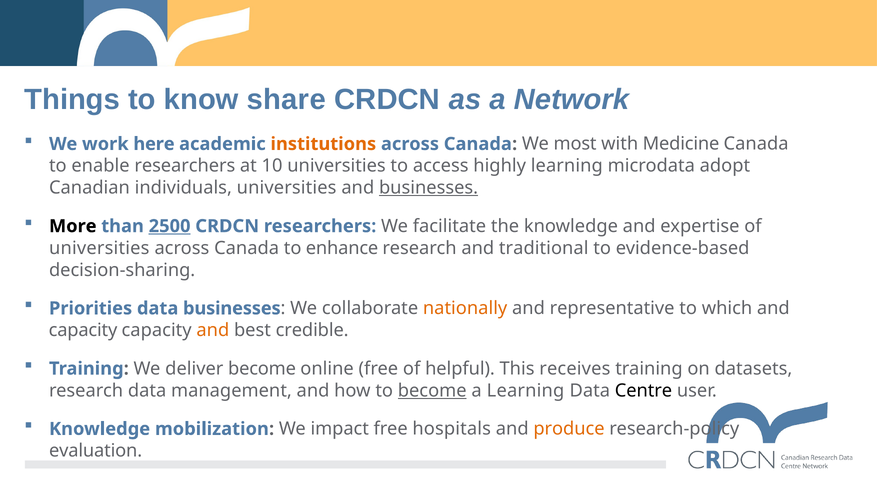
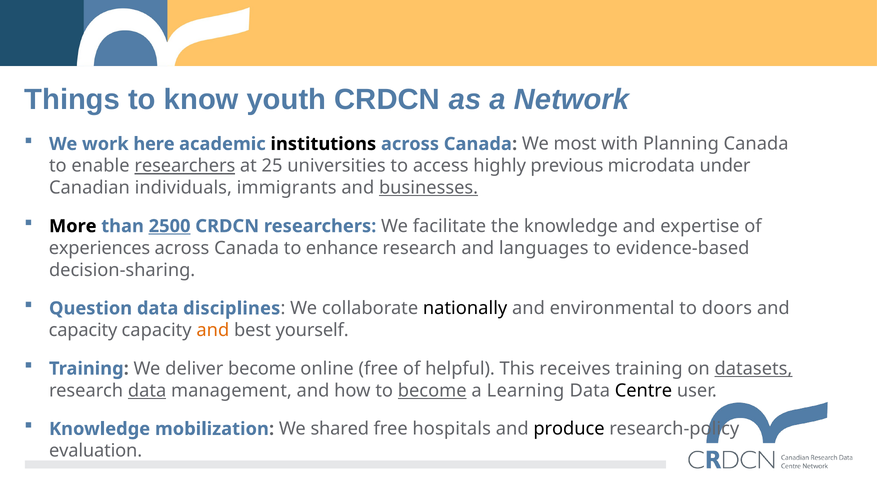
share: share -> youth (286, 100)
institutions colour: orange -> black (323, 144)
Medicine: Medicine -> Planning (681, 144)
researchers underline: none -> present (185, 166)
10: 10 -> 25 (272, 166)
highly learning: learning -> previous (567, 166)
adopt: adopt -> under (725, 166)
individuals universities: universities -> immigrants (287, 188)
universities: universities -> experiences (99, 248)
traditional: traditional -> languages (544, 248)
Priorities: Priorities -> Question (91, 309)
data businesses: businesses -> disciplines (232, 309)
nationally colour: orange -> black (465, 309)
representative: representative -> environmental (612, 309)
which: which -> doors (727, 309)
credible: credible -> yourself (312, 330)
datasets underline: none -> present (753, 369)
data underline: none -> present (147, 391)
impact: impact -> shared (340, 429)
produce colour: orange -> black (569, 429)
